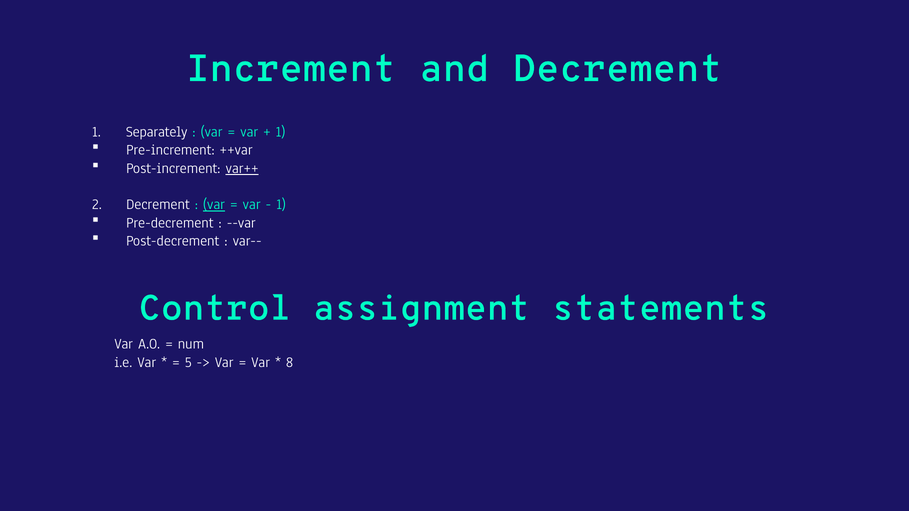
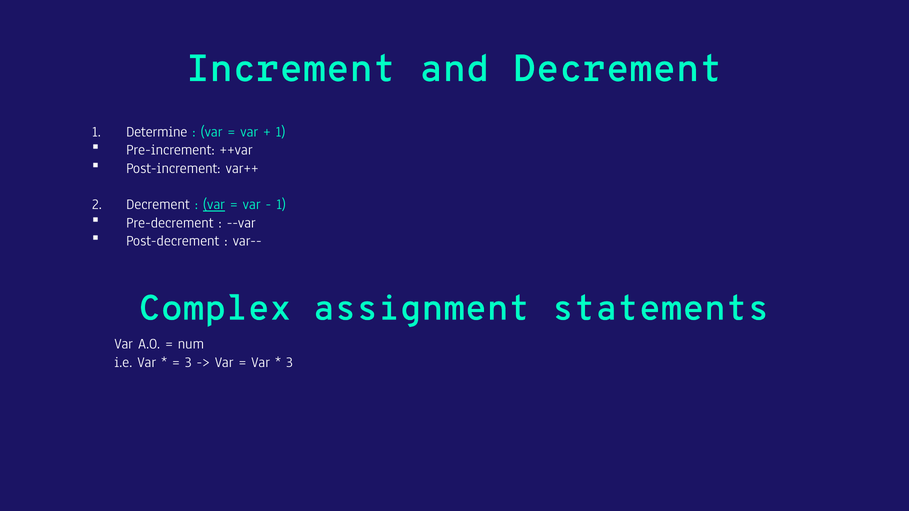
Separately: Separately -> Determine (157, 132)
var++ underline: present -> none (242, 168)
Control: Control -> Complex (215, 308)
5: 5 -> 3 (188, 362)
8: 8 -> 3 (289, 362)
